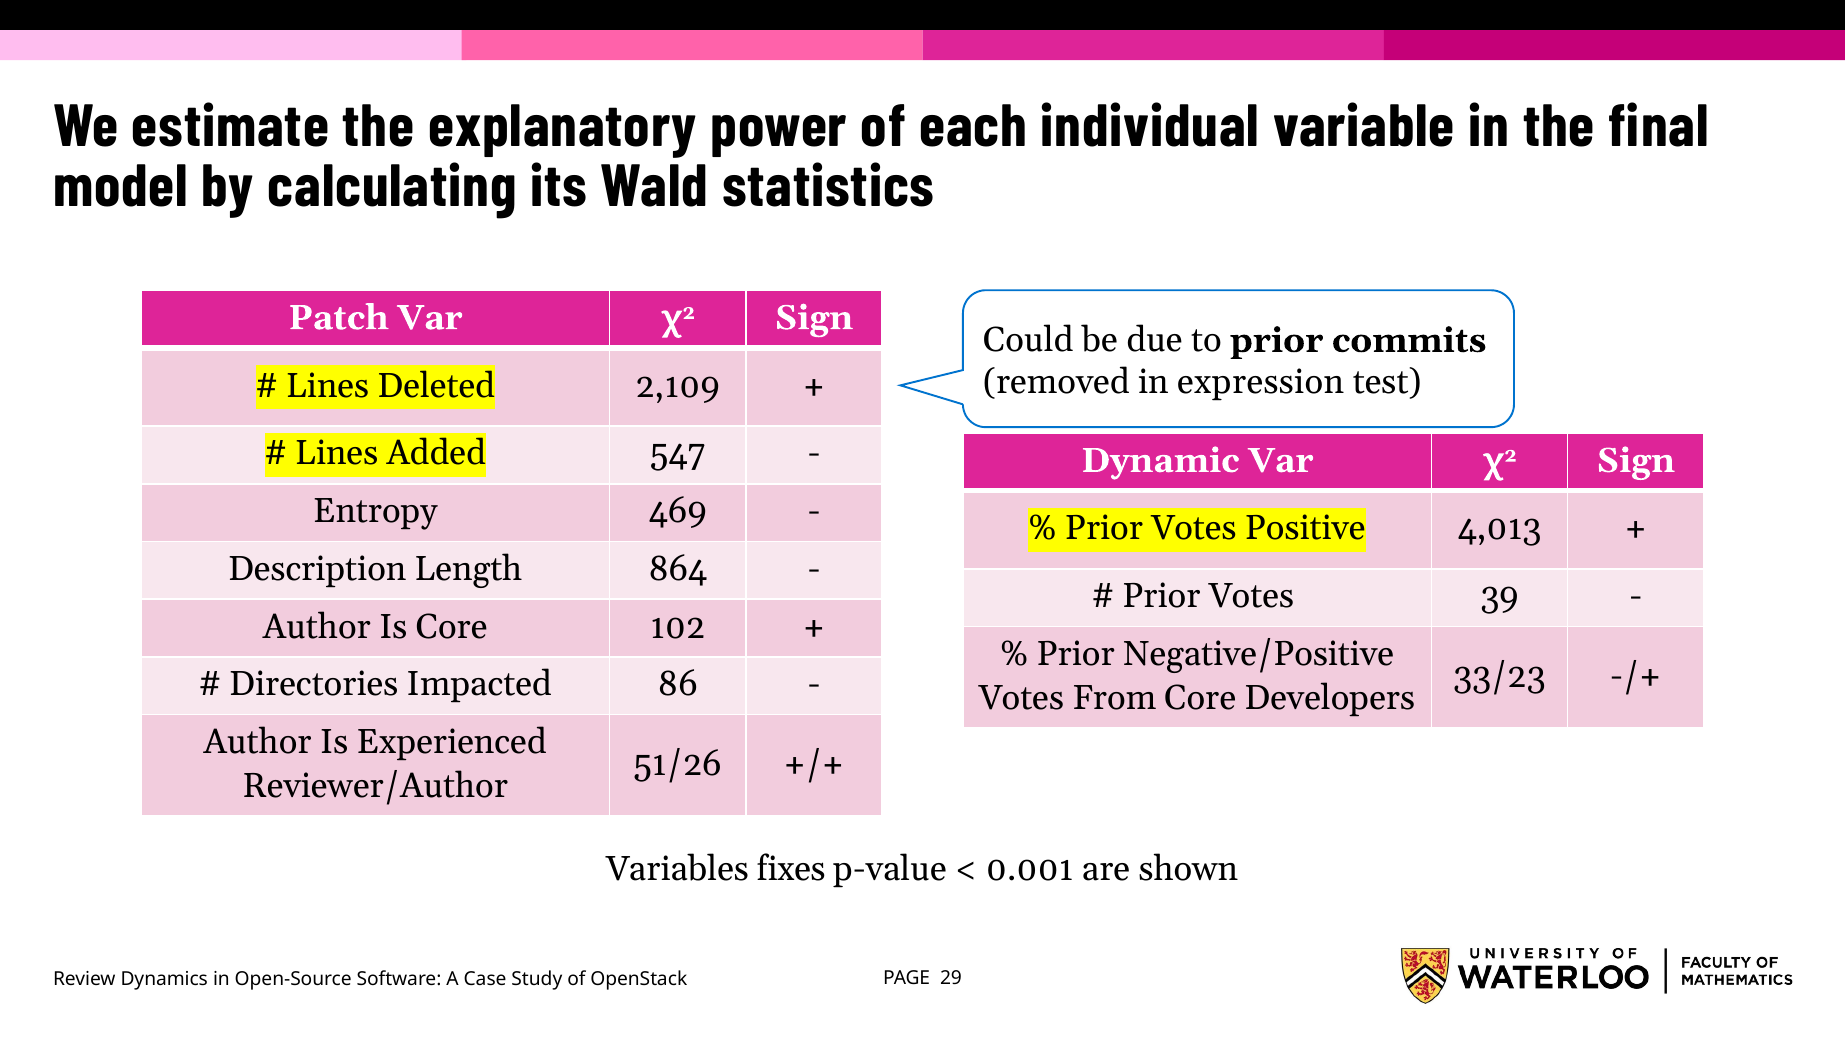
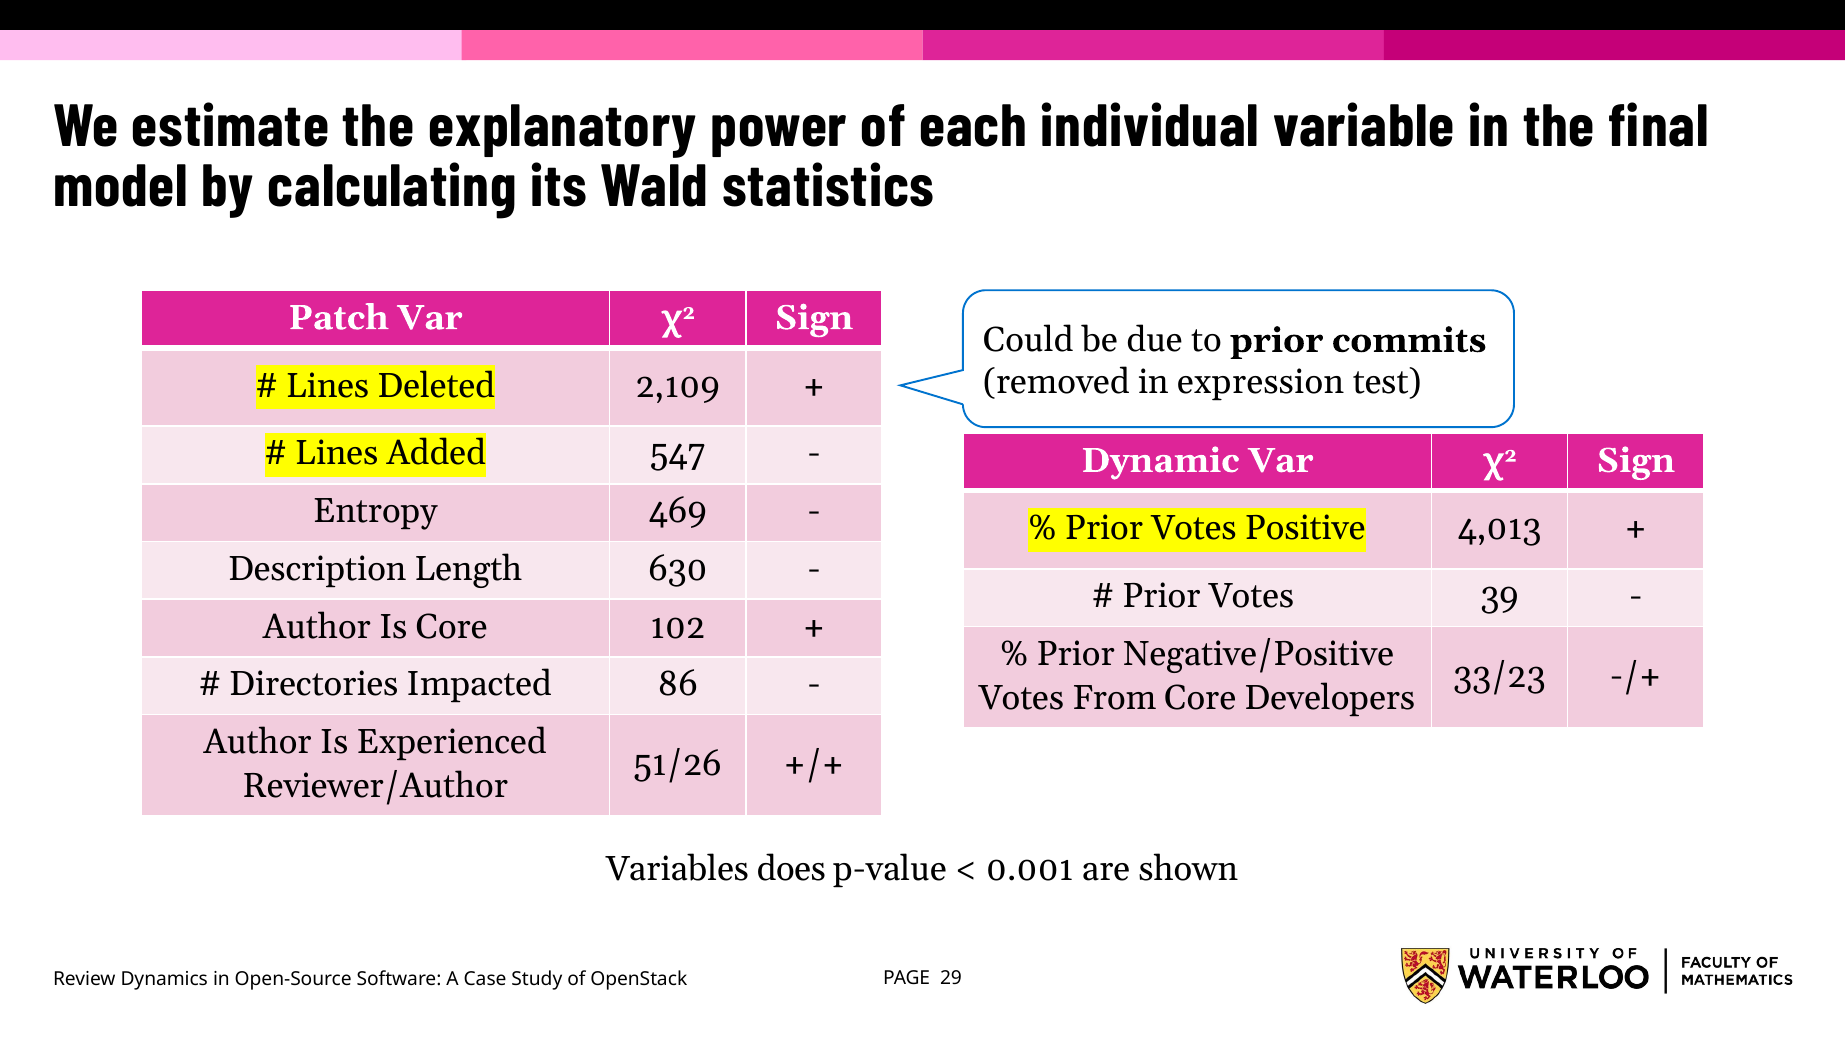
864: 864 -> 630 (678, 569)
fixes: fixes -> does (791, 869)
